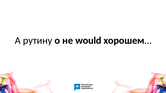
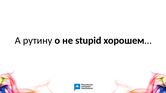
would: would -> stupid (88, 41)
